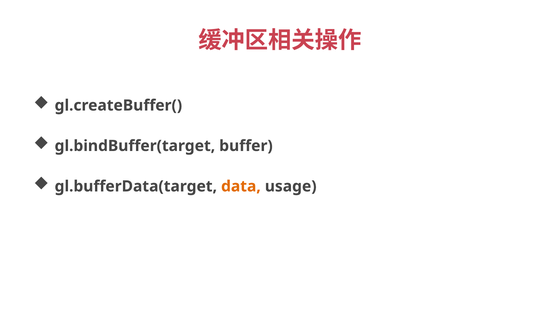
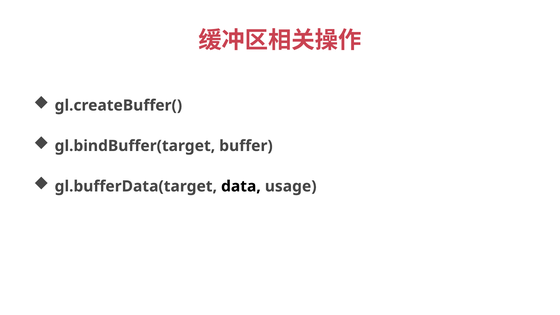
data colour: orange -> black (241, 186)
